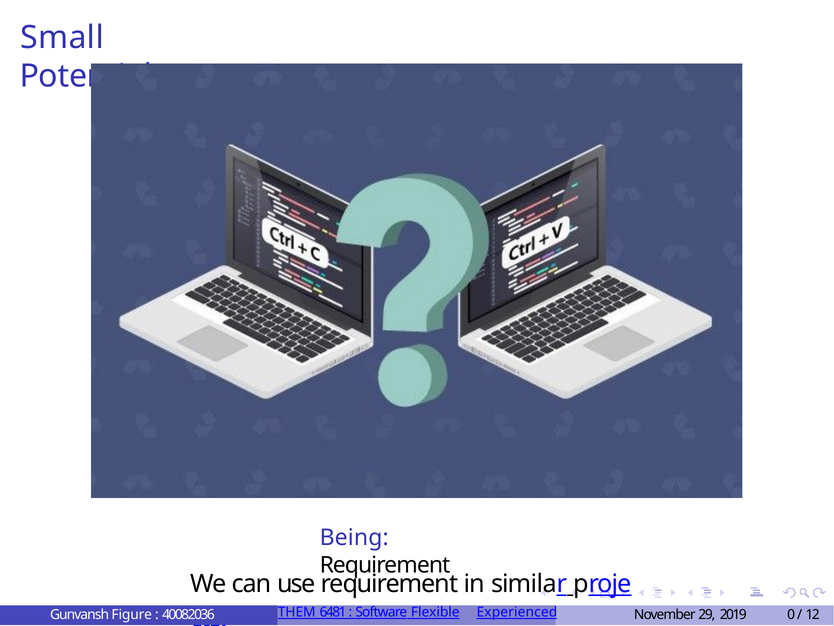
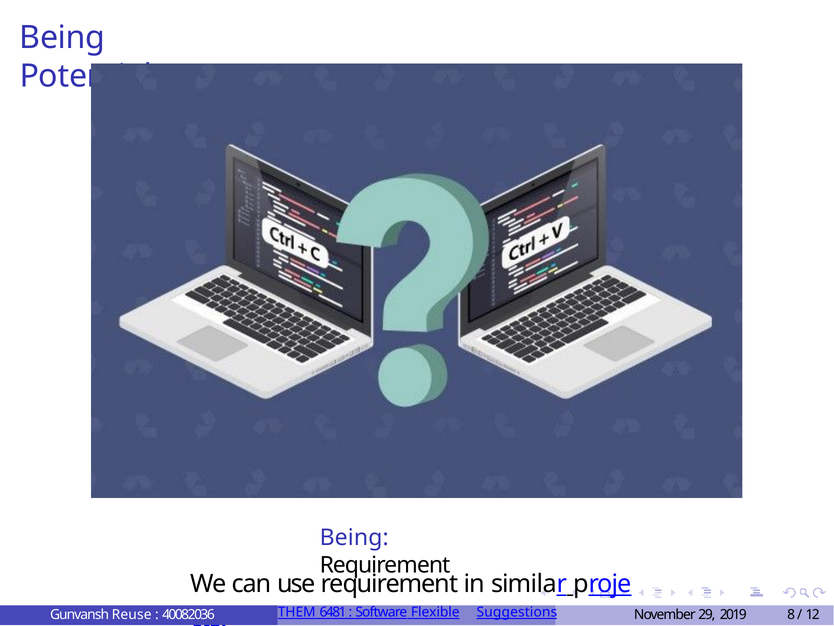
Small: Small -> Being (62, 38)
Figure: Figure -> Reuse (132, 615)
0: 0 -> 8 (791, 615)
Experienced: Experienced -> Suggestions (517, 612)
